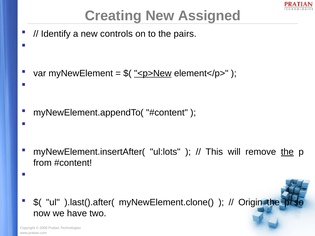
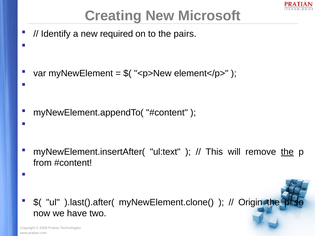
Assigned: Assigned -> Microsoft (209, 16)
controls: controls -> required (117, 34)
<p>New underline: present -> none (153, 73)
ul:lots: ul:lots -> ul:text (165, 152)
